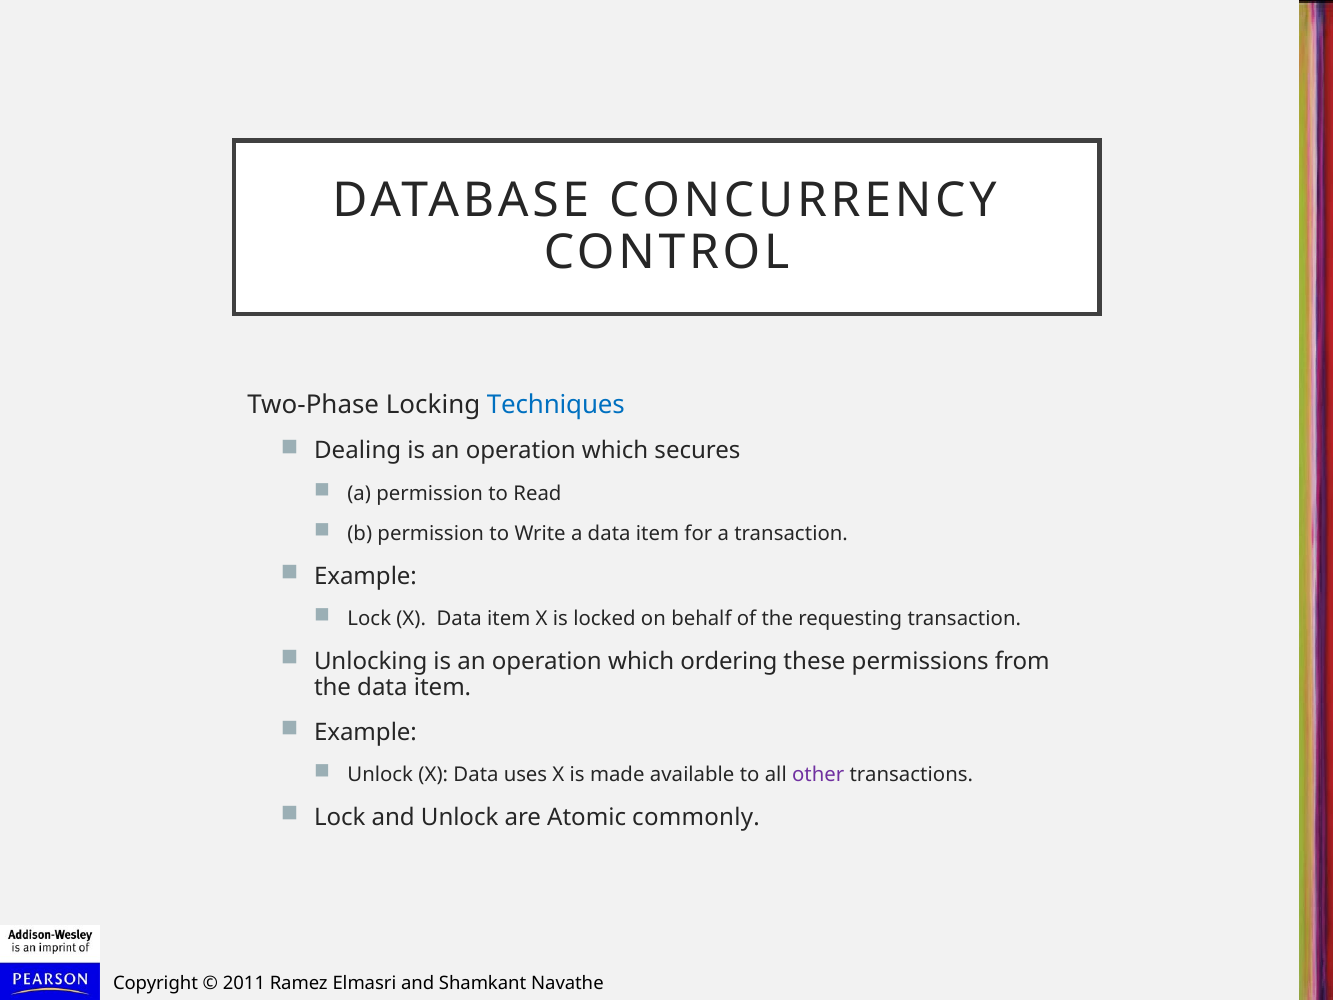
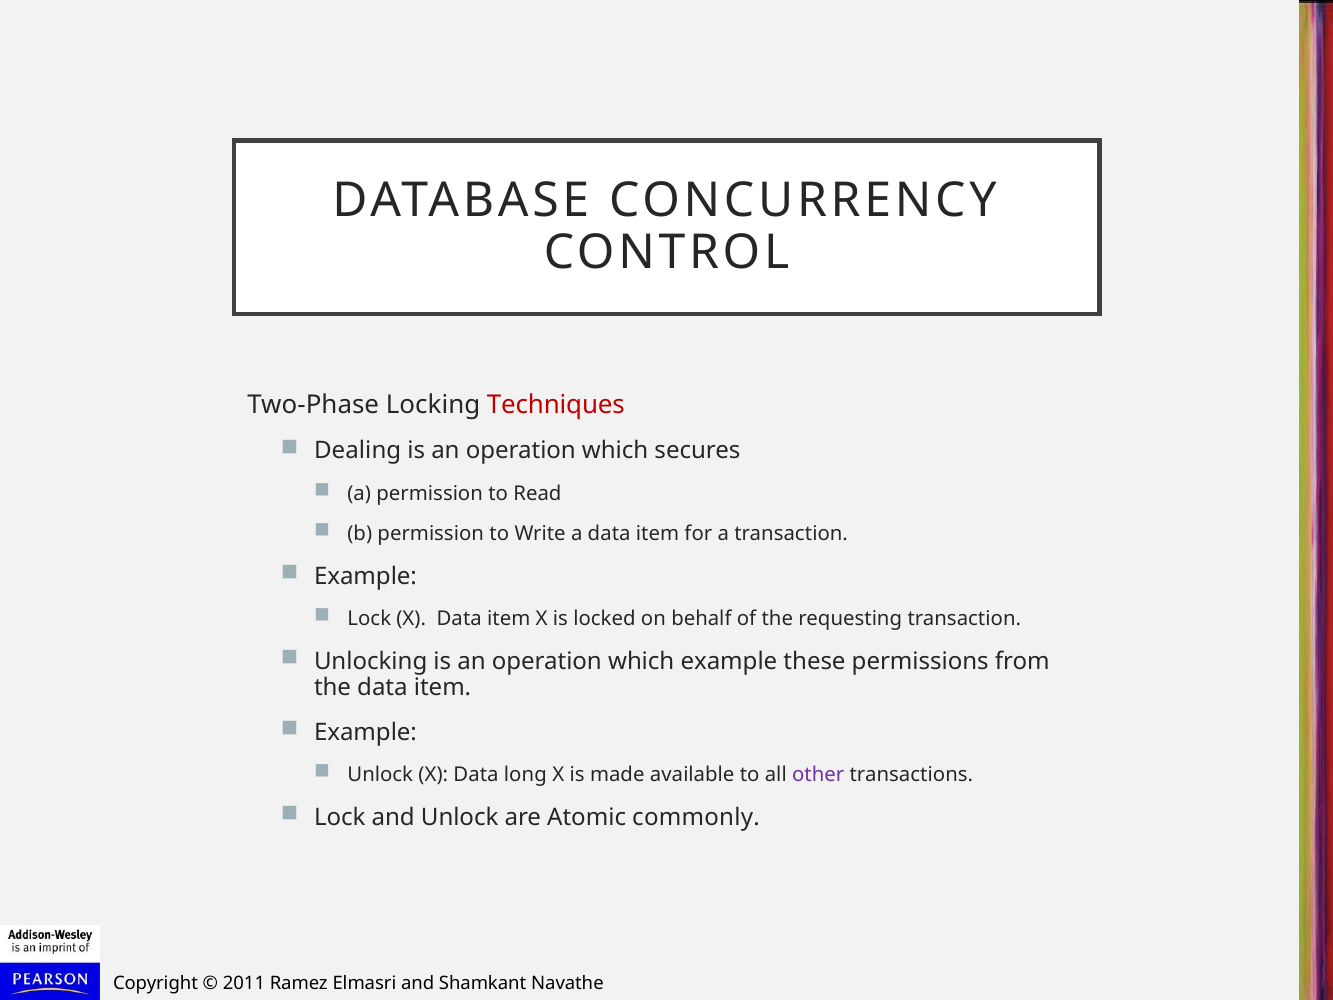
Techniques colour: blue -> red (556, 405)
which ordering: ordering -> example (729, 661)
uses: uses -> long (525, 775)
